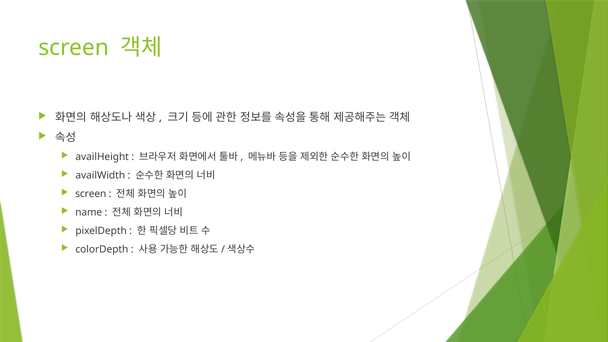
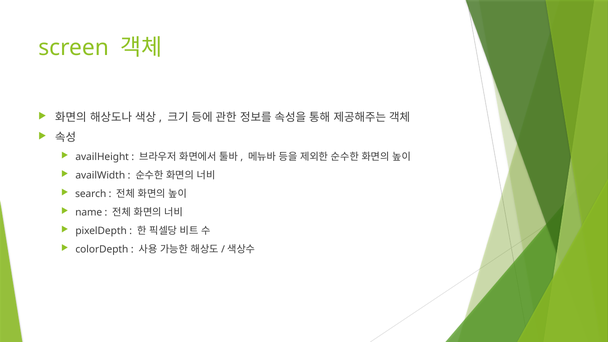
screen: screen -> search (91, 194)
